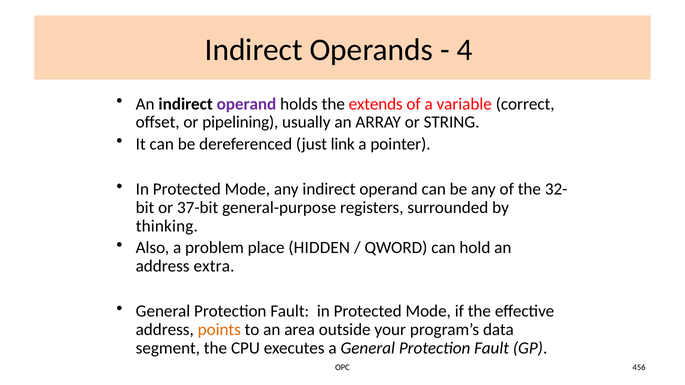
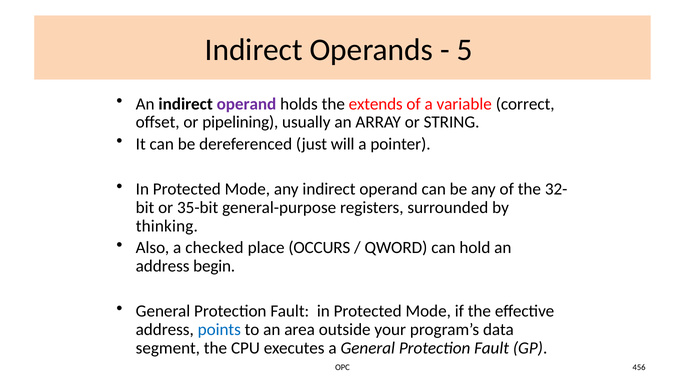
4: 4 -> 5 (465, 50)
link: link -> will (343, 144)
37-bit: 37-bit -> 35-bit (198, 208)
problem: problem -> checked (214, 248)
HIDDEN: HIDDEN -> OCCURS (319, 248)
extra: extra -> begin (214, 266)
points colour: orange -> blue (219, 330)
